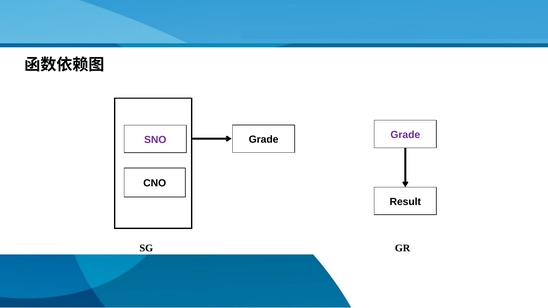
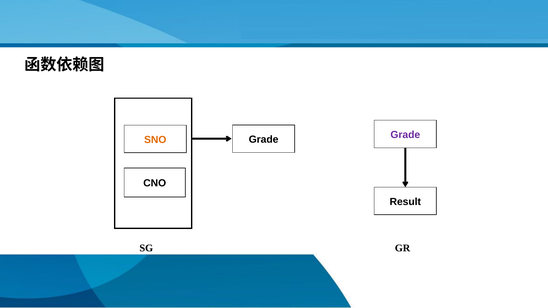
SNO colour: purple -> orange (155, 140)
